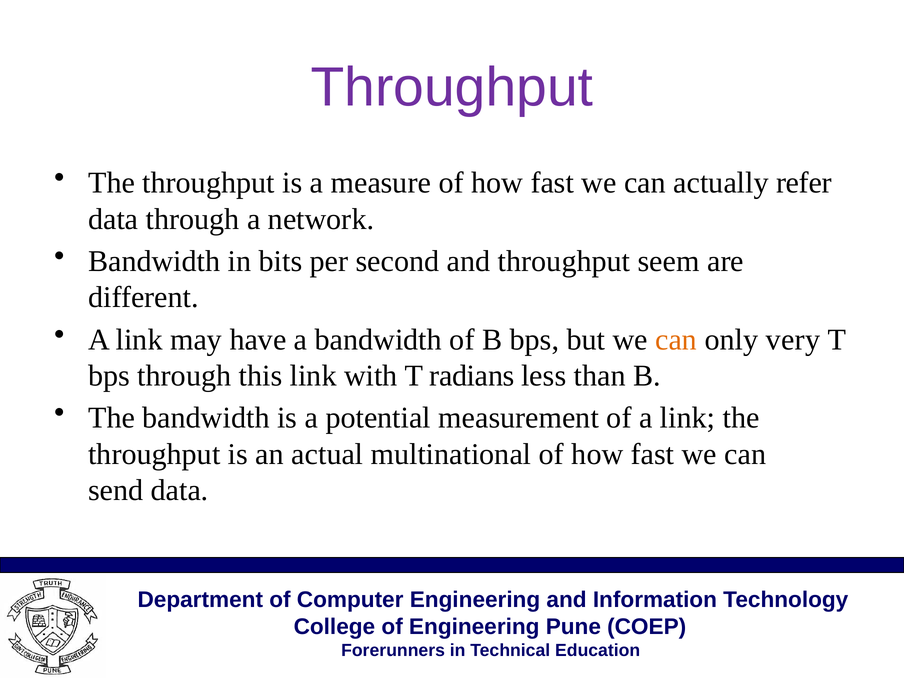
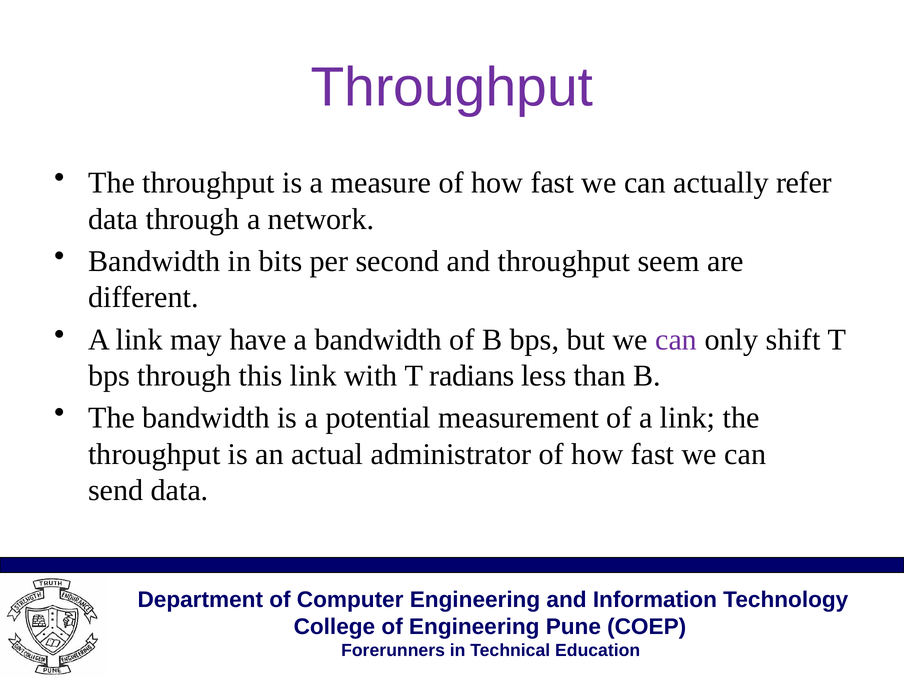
can colour: orange -> purple (676, 340)
very: very -> shift (793, 340)
multinational: multinational -> administrator (451, 454)
